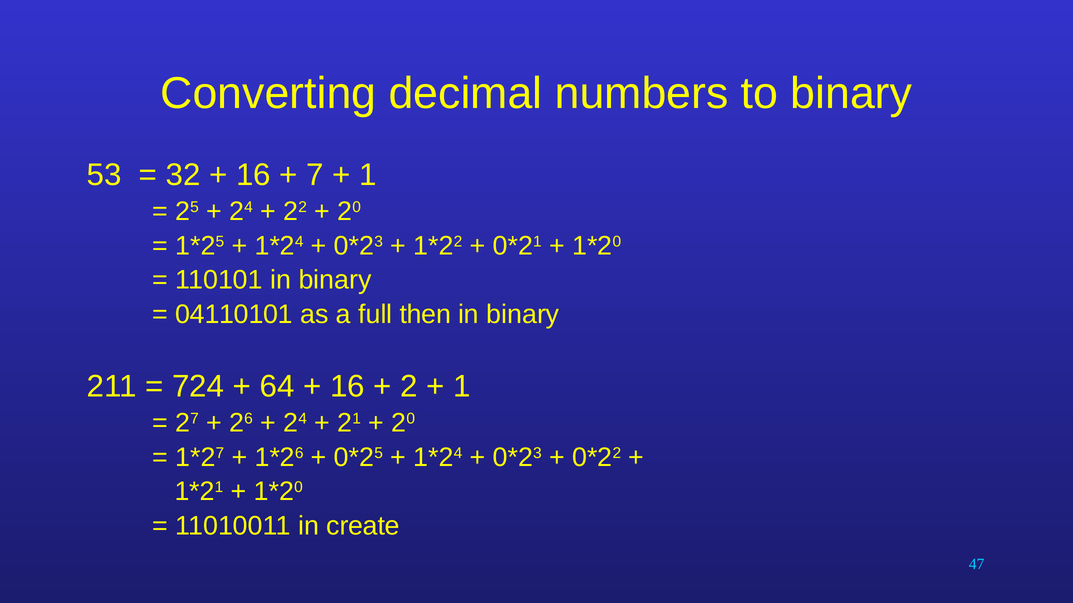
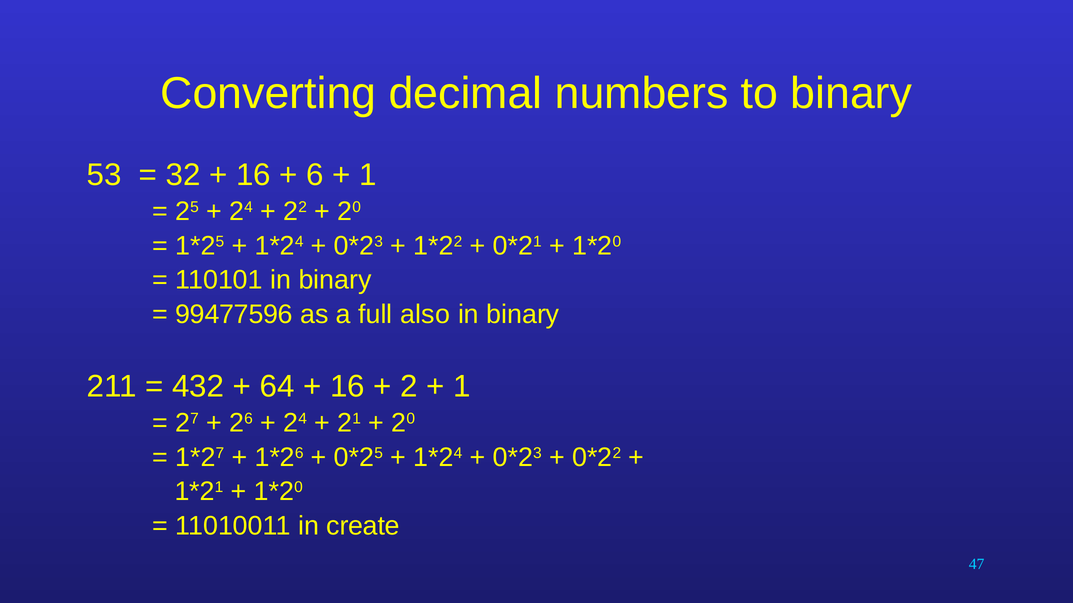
7: 7 -> 6 (315, 175)
04110101: 04110101 -> 99477596 (234, 315)
then: then -> also (425, 315)
724: 724 -> 432 (198, 387)
